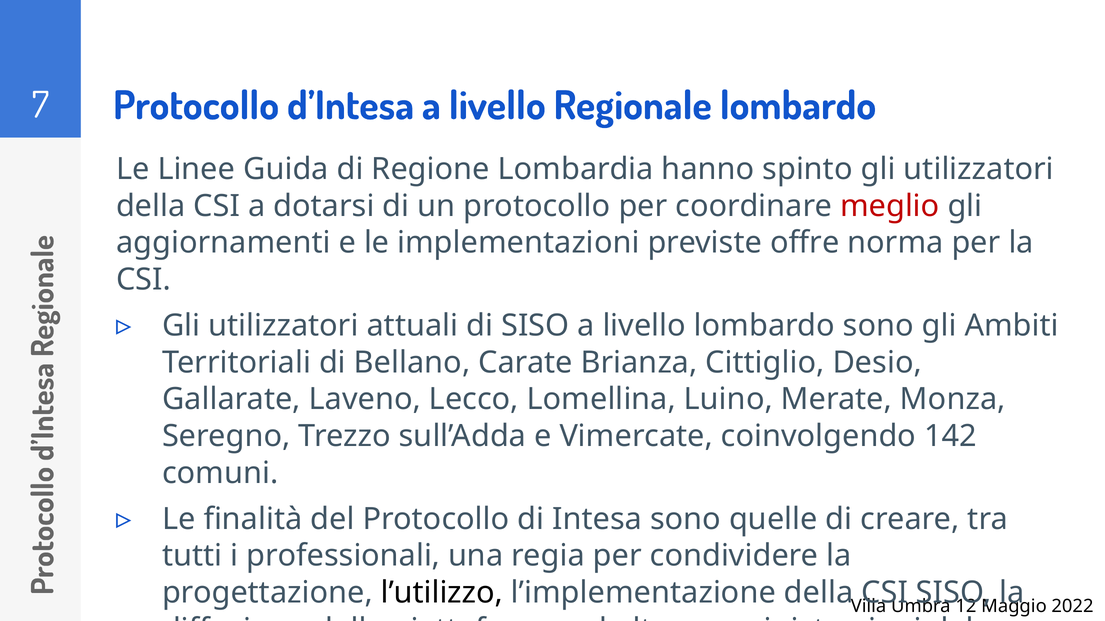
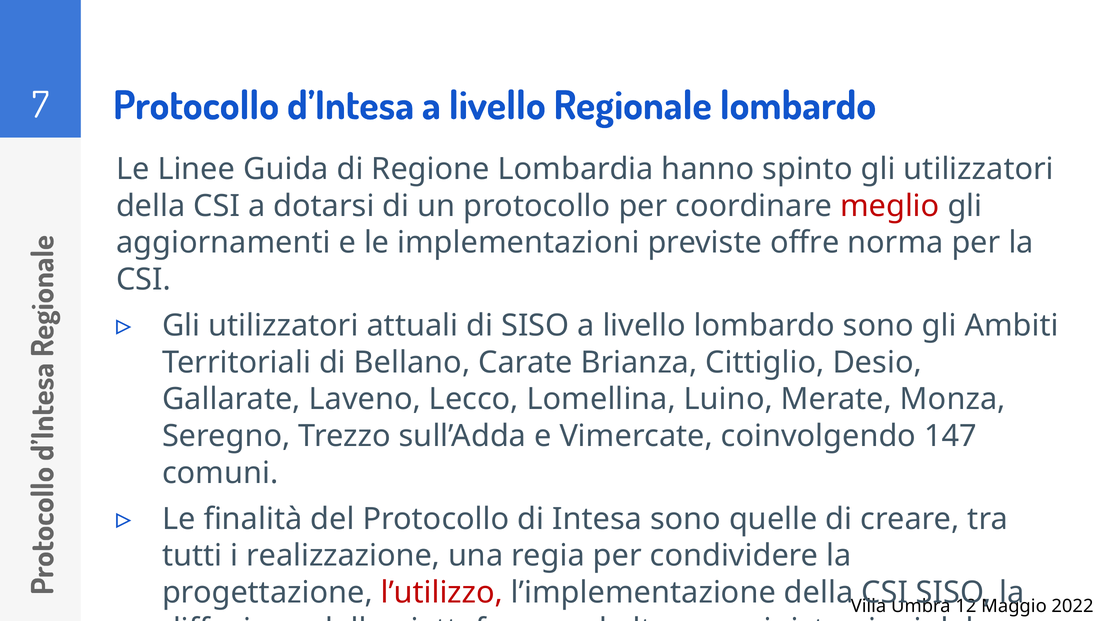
142: 142 -> 147 (951, 437)
professionali: professionali -> realizzazione (343, 556)
l’utilizzo colour: black -> red (442, 593)
